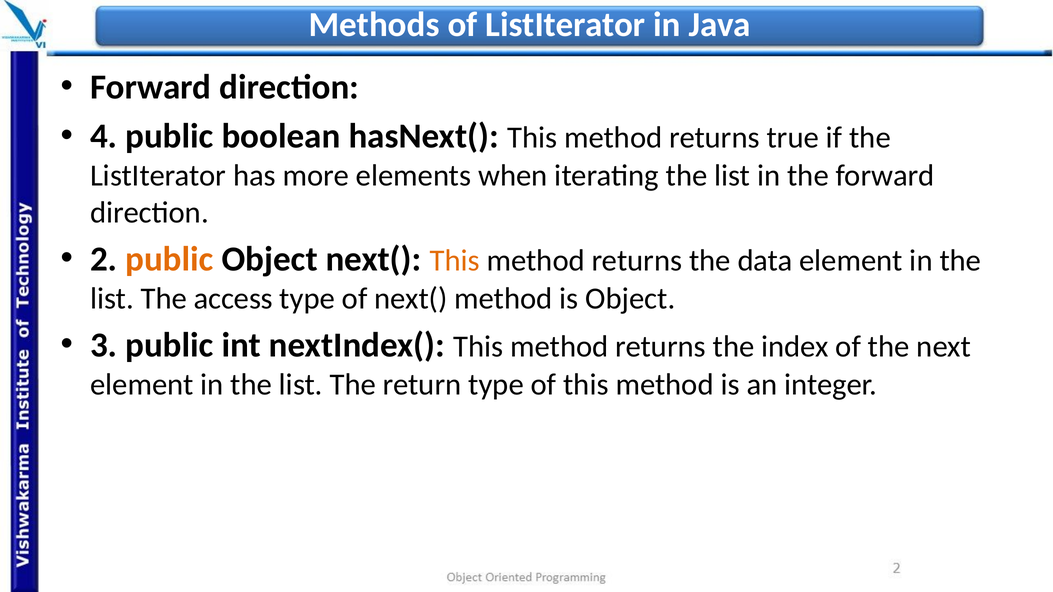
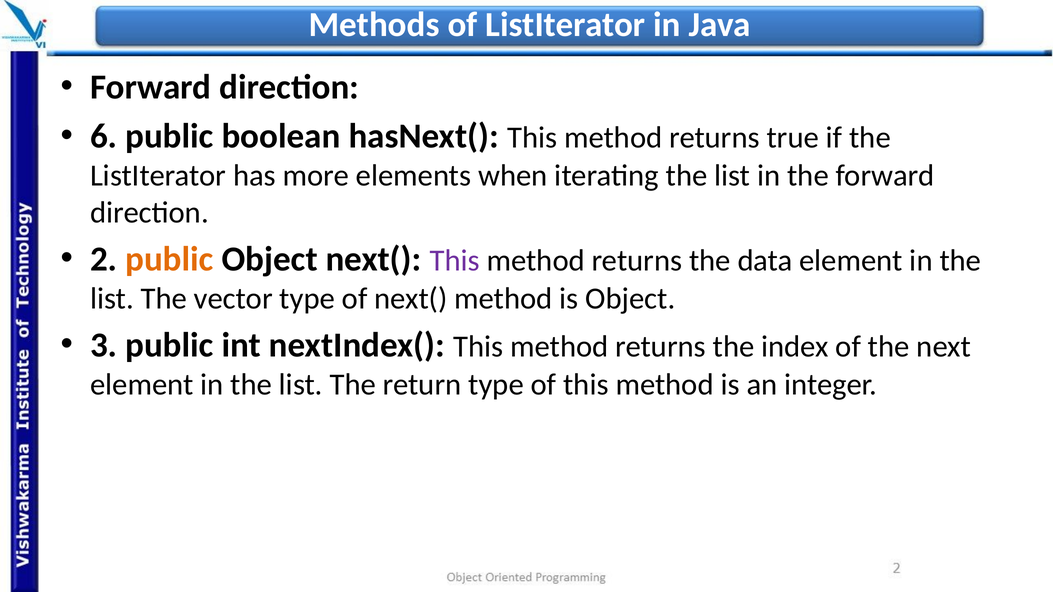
4: 4 -> 6 (104, 136)
This colour: orange -> purple (455, 261)
access: access -> vector (233, 299)
